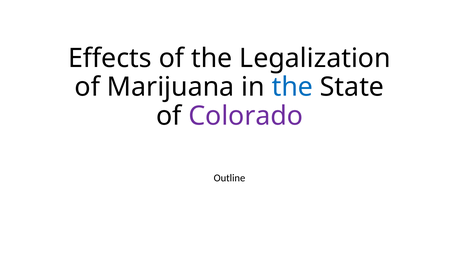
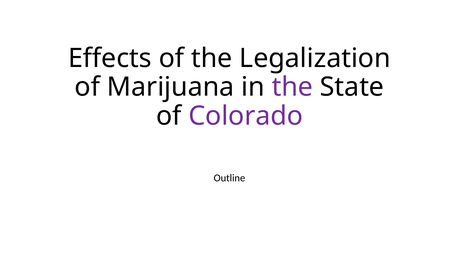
the colour: blue -> purple (292, 87)
